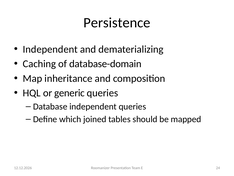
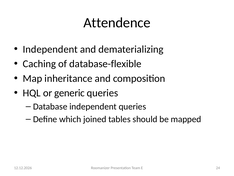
Persistence: Persistence -> Attendence (117, 23)
database-domain: database-domain -> database-flexible (105, 64)
